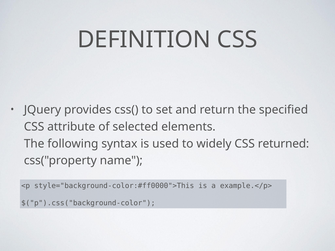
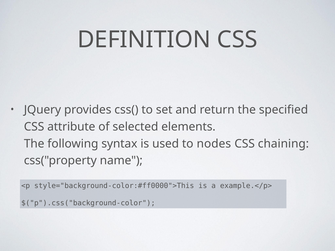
widely: widely -> nodes (214, 144)
returned: returned -> chaining (283, 144)
